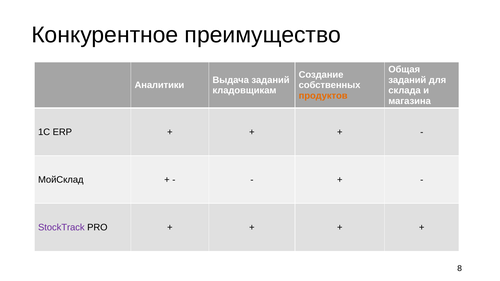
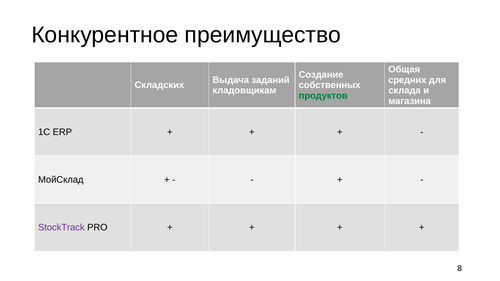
заданий: заданий -> средних (407, 80)
Аналитики: Аналитики -> Складских (159, 85)
продуктов colour: orange -> green (323, 96)
